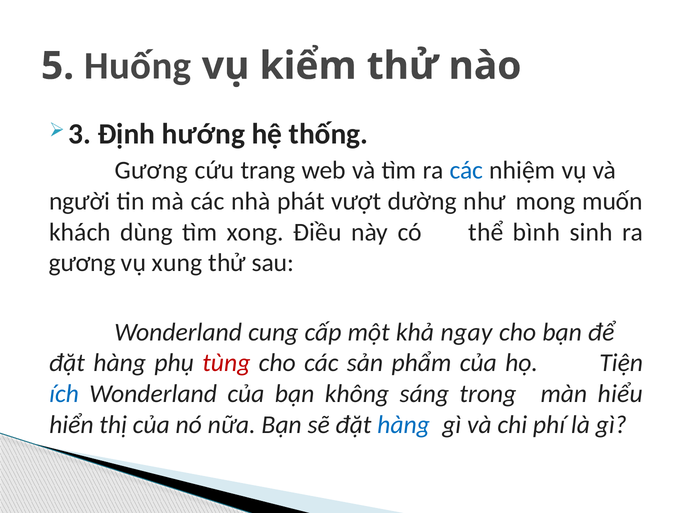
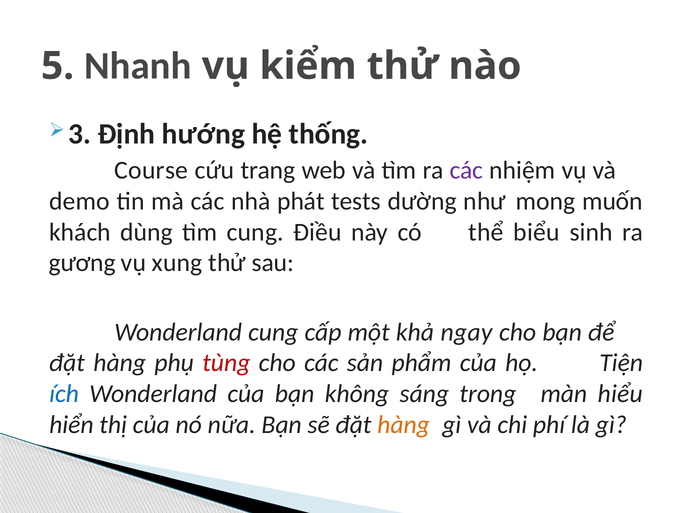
Huống: Huống -> Nhanh (138, 66)
Gương: Gương -> Course (151, 171)
các colour: blue -> purple (466, 171)
người: người -> demo (80, 201)
vượt: vượt -> tests (356, 201)
tìm xong: xong -> cung (255, 232)
bình: bình -> biểu (536, 232)
hàng colour: blue -> orange (404, 425)
